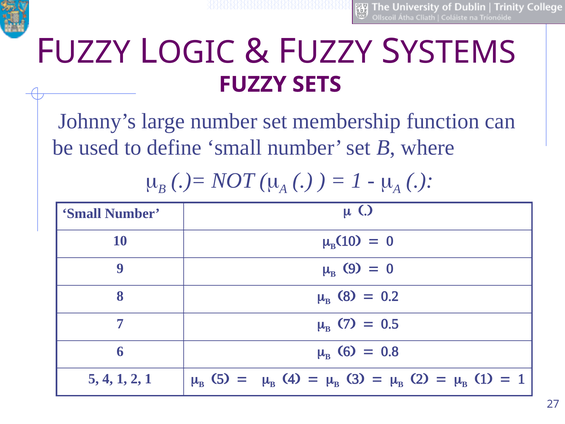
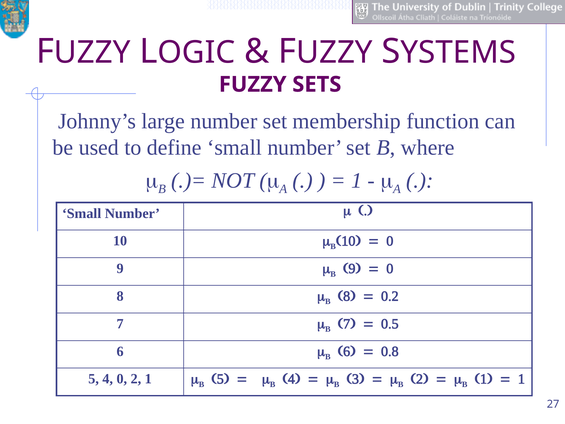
4 1: 1 -> 0 (122, 379)
